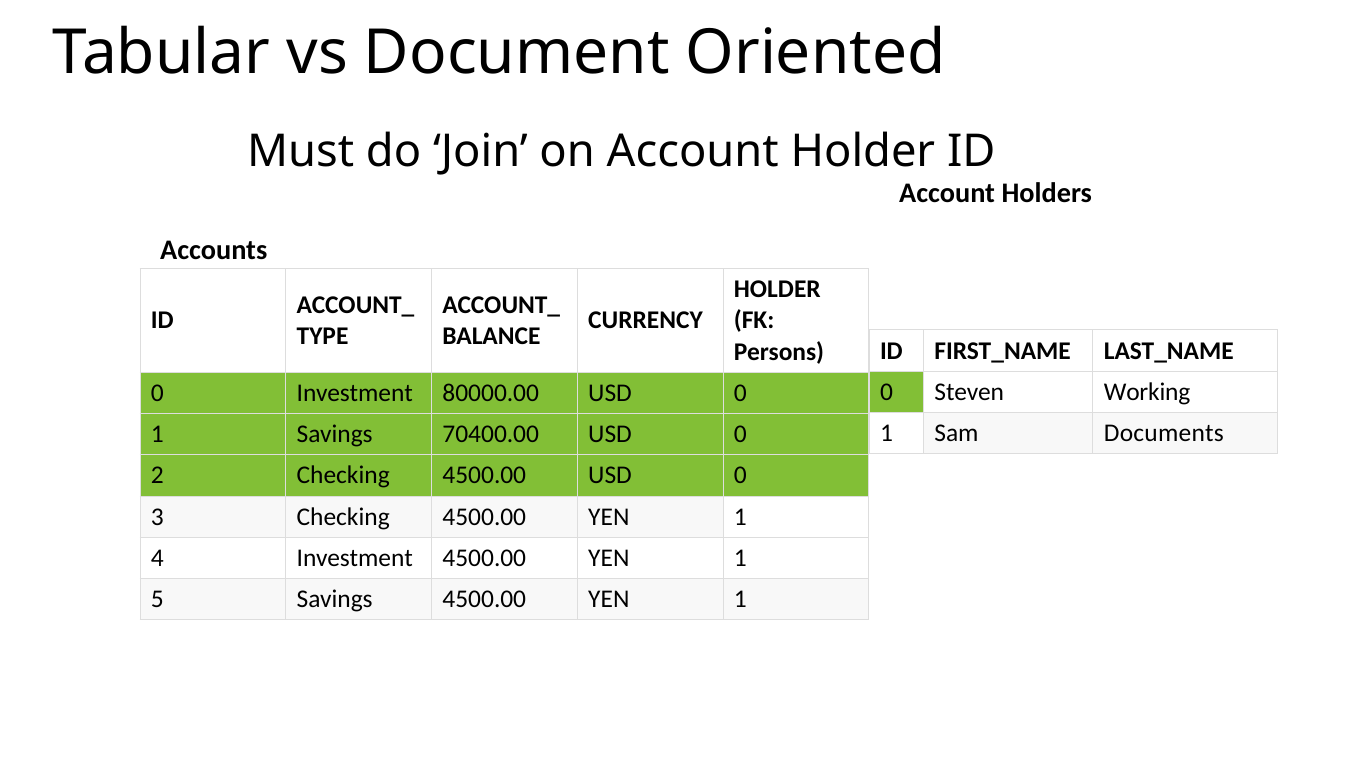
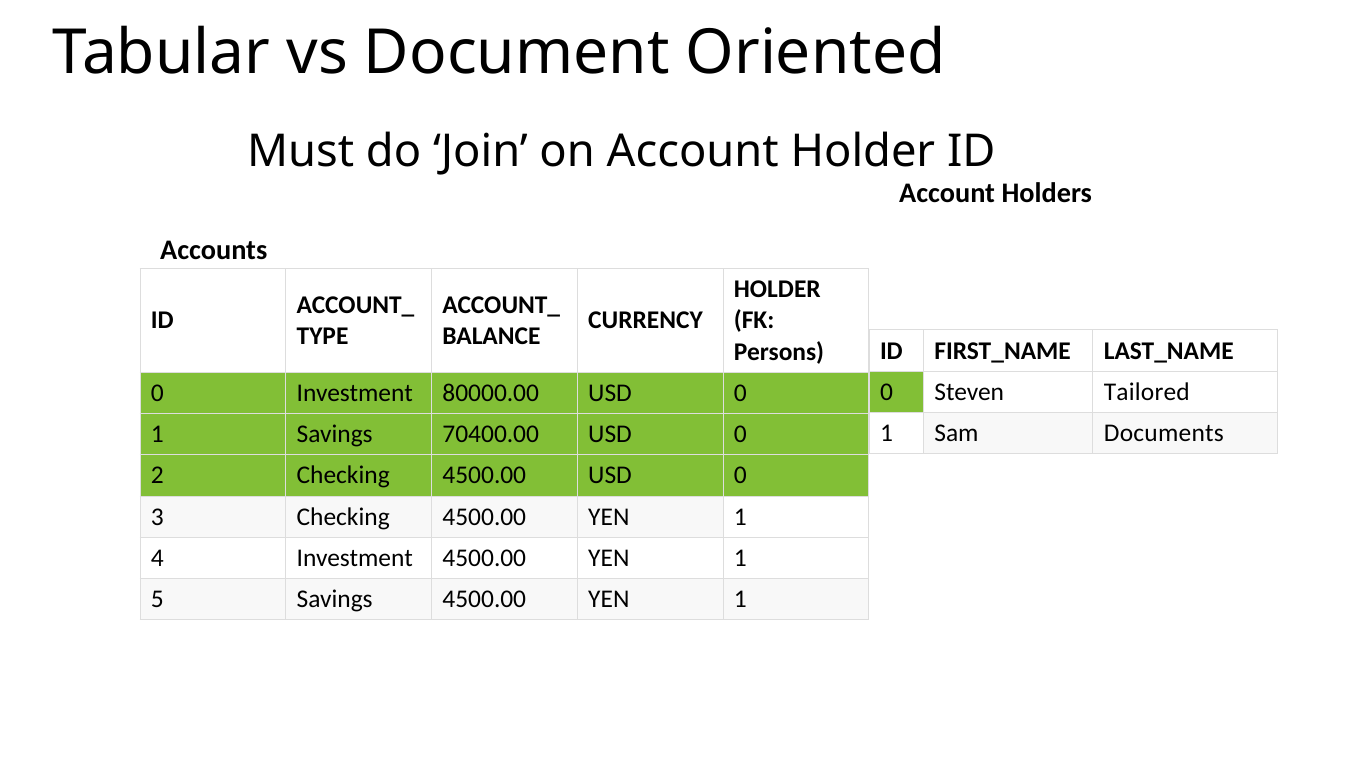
Working: Working -> Tailored (1147, 392)
